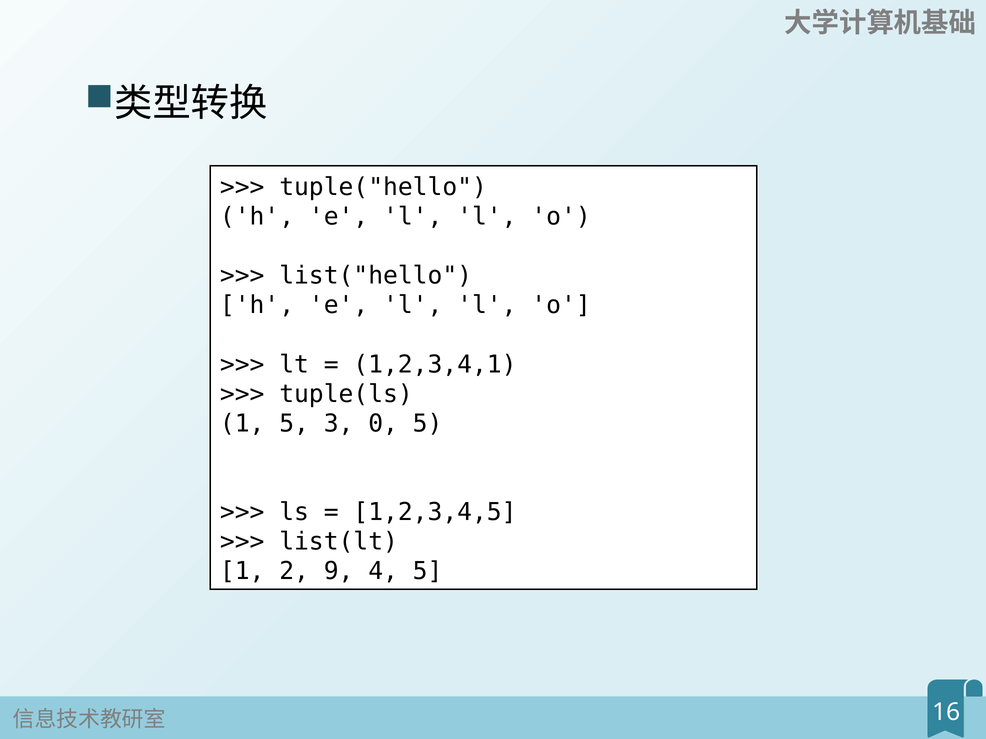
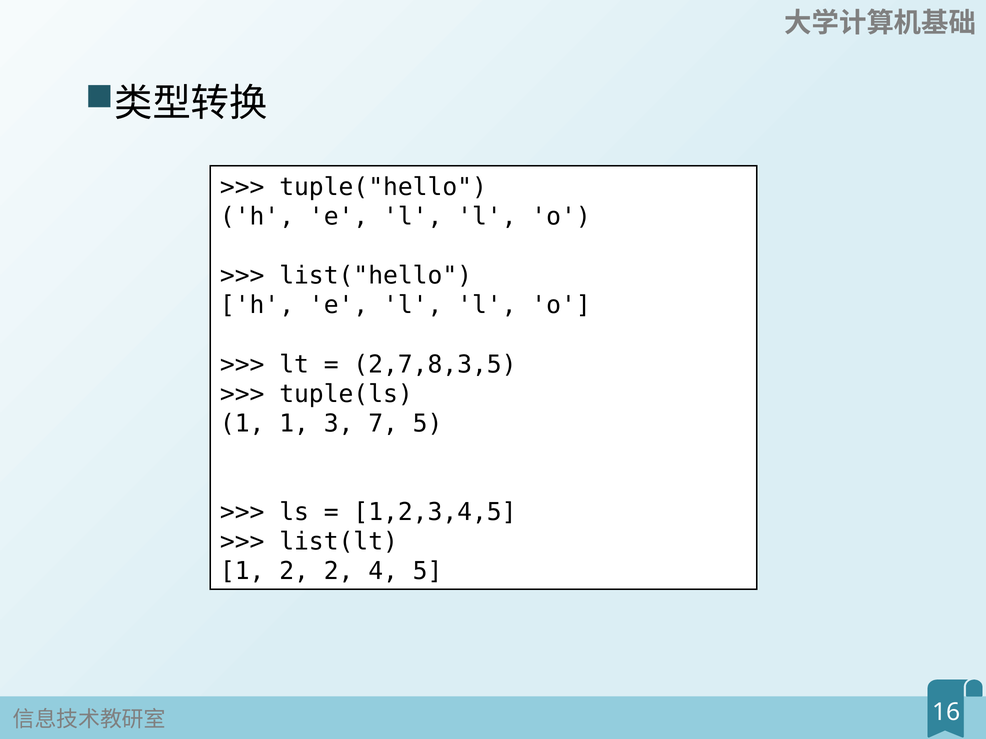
1,2,3,4,1: 1,2,3,4,1 -> 2,7,8,3,5 (435, 365)
1 5: 5 -> 1 (294, 424)
0: 0 -> 7 (383, 424)
2 9: 9 -> 2 (339, 572)
